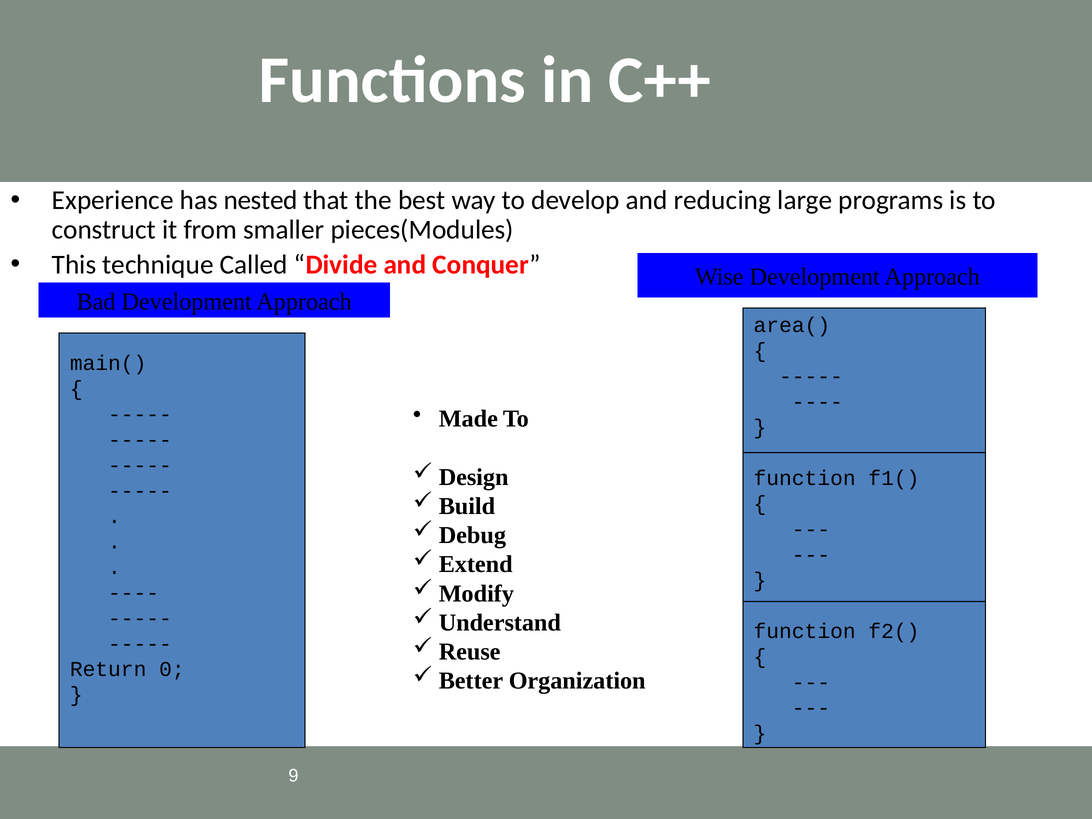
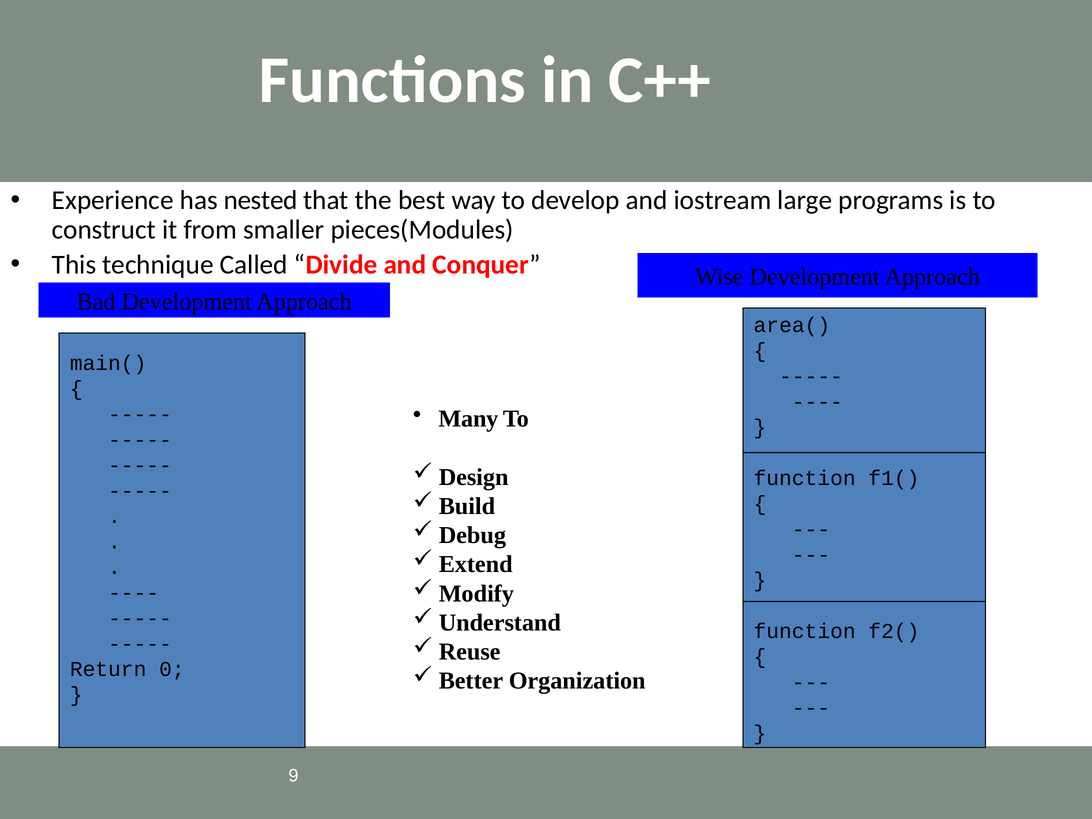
reducing: reducing -> iostream (723, 200)
Made: Made -> Many (468, 419)
